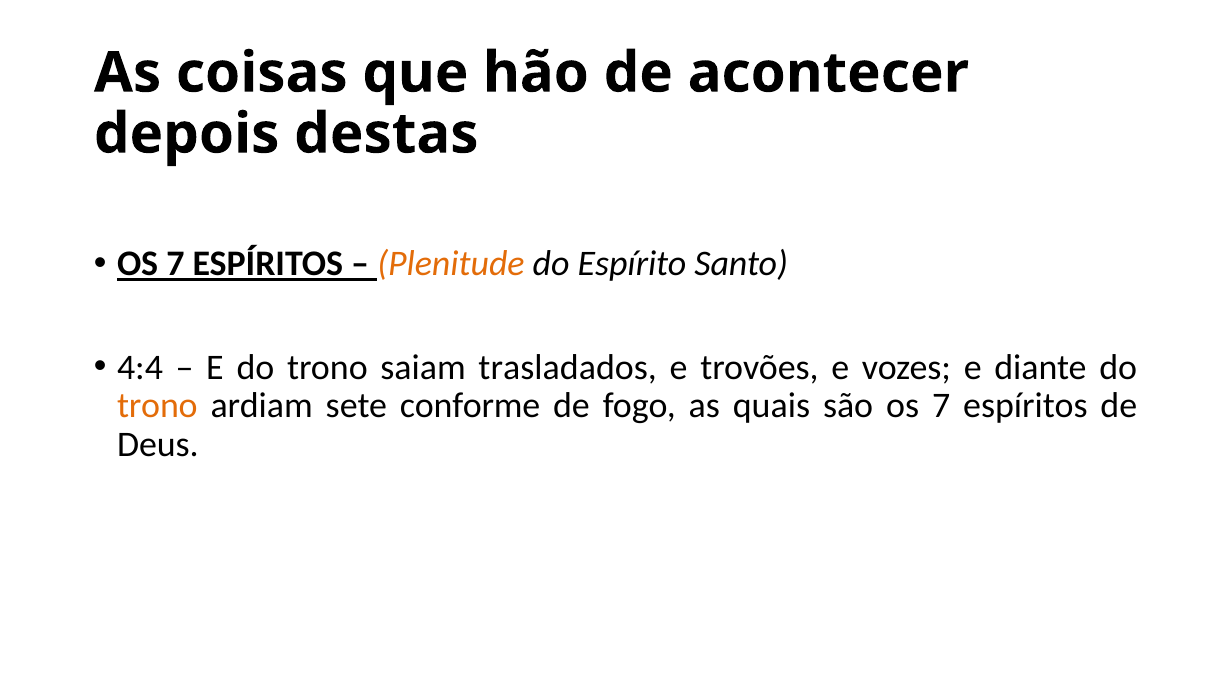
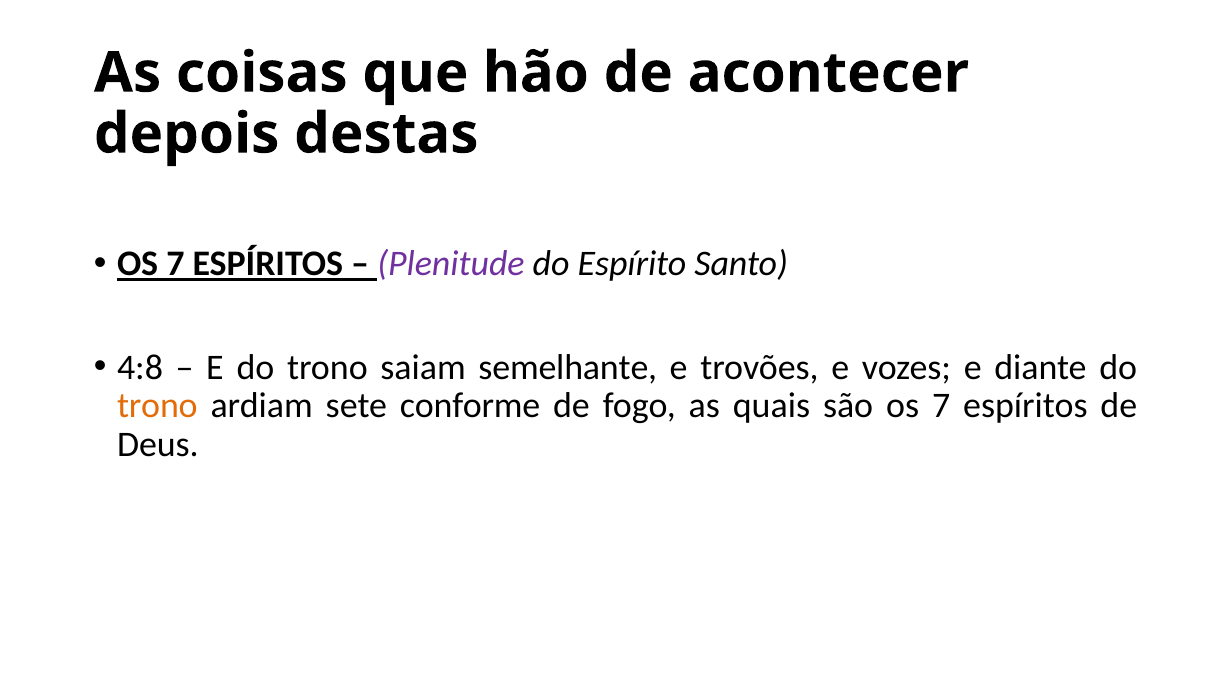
Plenitude colour: orange -> purple (451, 264)
4:4: 4:4 -> 4:8 (140, 367)
trasladados: trasladados -> semelhante (568, 367)
